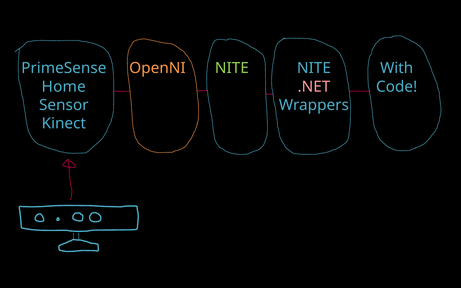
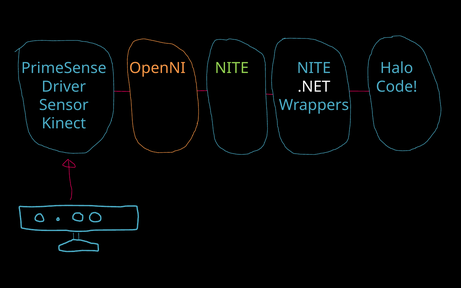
With: With -> Halo (397, 68)
Home: Home -> Driver (64, 87)
.NET colour: pink -> white (314, 87)
